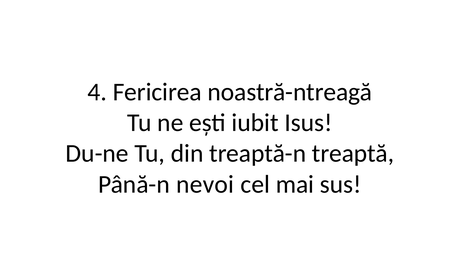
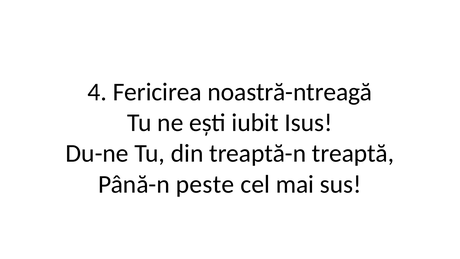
nevoi: nevoi -> peste (205, 184)
